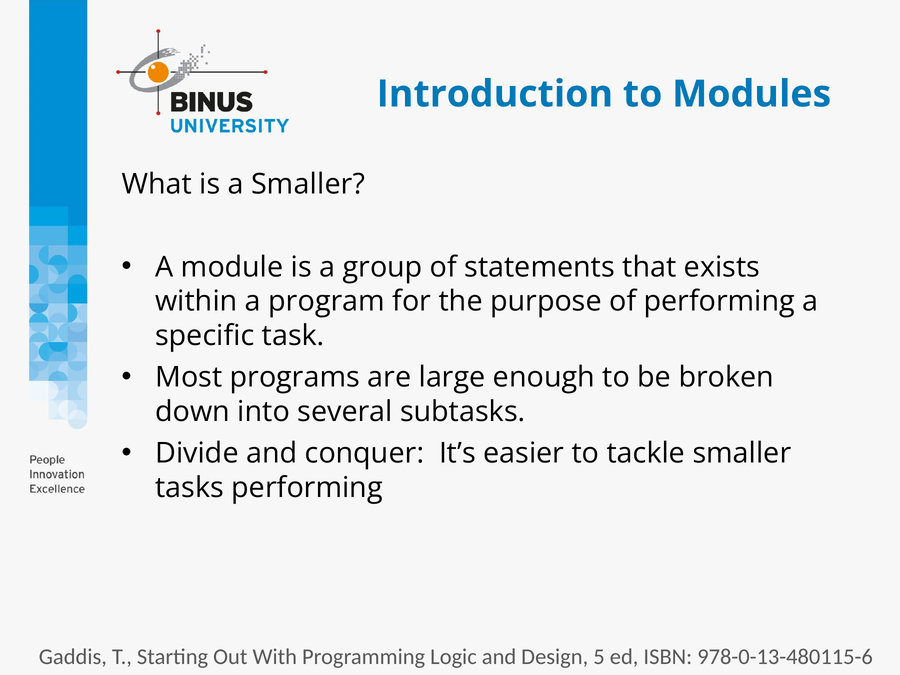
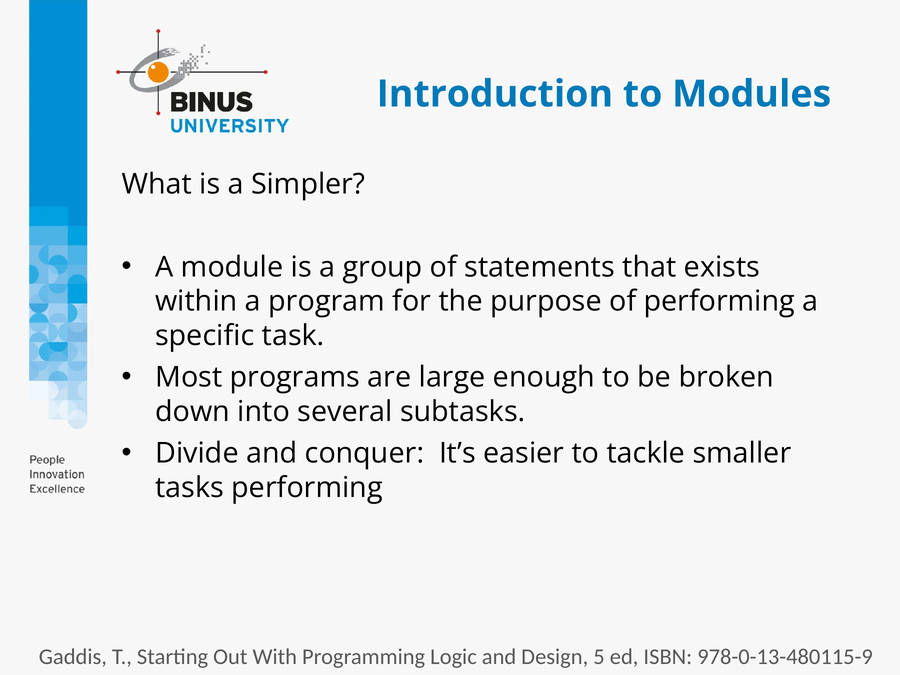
a Smaller: Smaller -> Simpler (308, 184)
978-0-13-480115-6: 978-0-13-480115-6 -> 978-0-13-480115-9 (785, 657)
